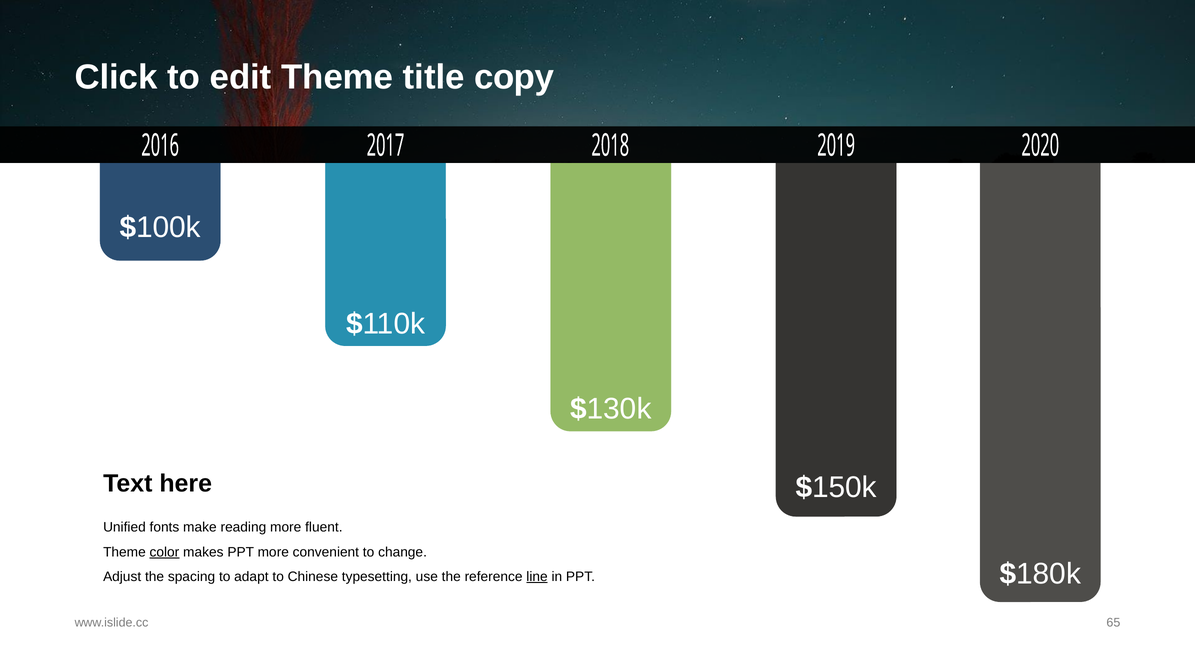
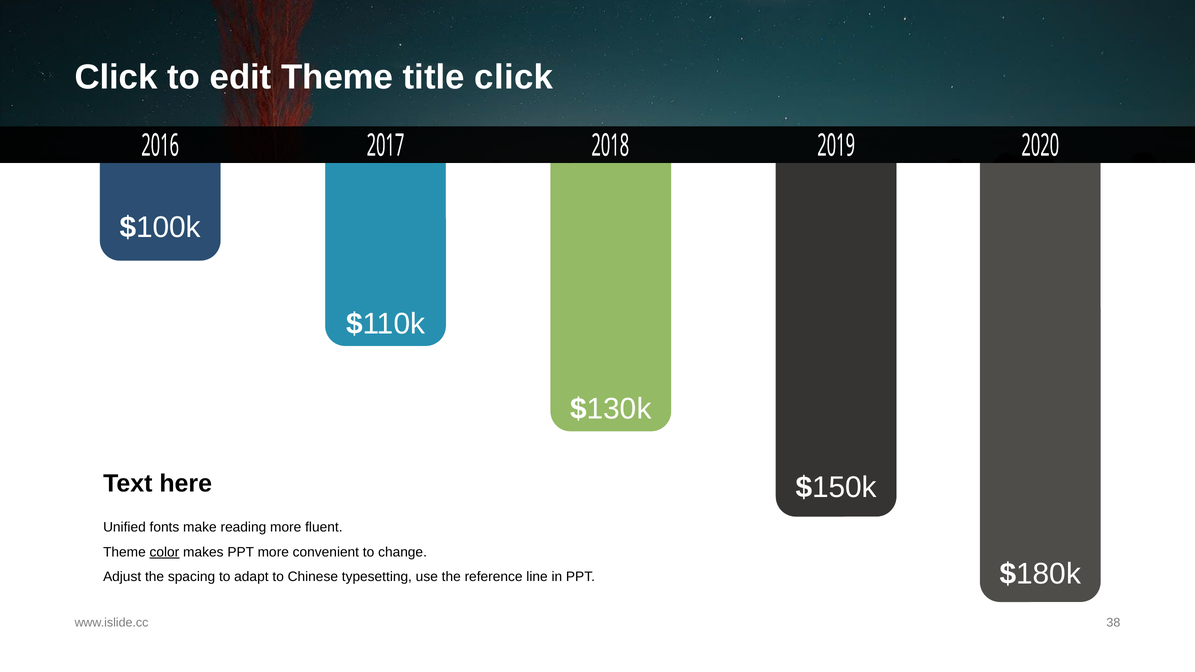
title copy: copy -> click (514, 77)
line underline: present -> none (537, 577)
65: 65 -> 38 (1113, 623)
